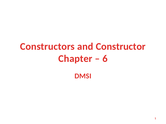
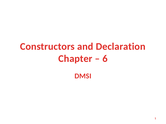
Constructor: Constructor -> Declaration (121, 47)
